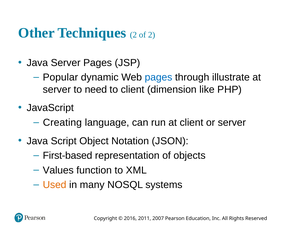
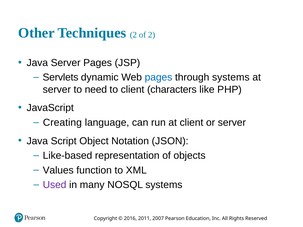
Popular: Popular -> Servlets (61, 77)
through illustrate: illustrate -> systems (231, 77)
dimension: dimension -> characters (172, 90)
First-based: First-based -> Like-based (67, 156)
Used colour: orange -> purple (55, 185)
